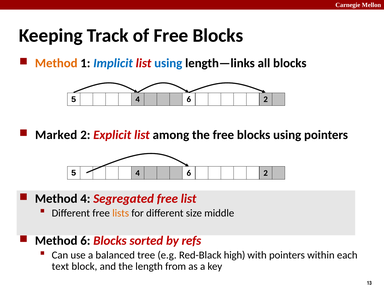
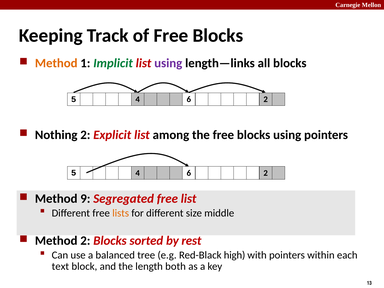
Implicit colour: blue -> green (113, 63)
using colour: blue -> purple (168, 63)
Marked: Marked -> Nothing (56, 135)
Method 4: 4 -> 9 (85, 199)
Method 6: 6 -> 2 (85, 241)
refs: refs -> rest (191, 241)
from: from -> both (176, 266)
